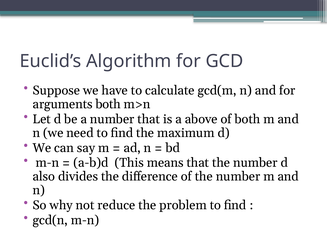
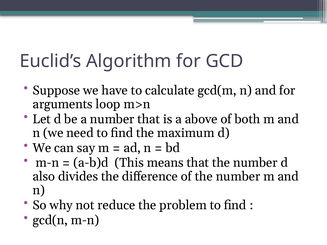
arguments both: both -> loop (108, 104)
